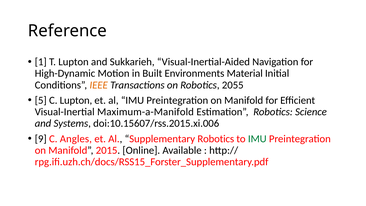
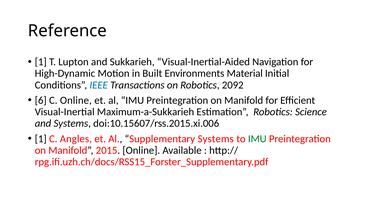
IEEE colour: orange -> blue (99, 85)
2055: 2055 -> 2092 (233, 85)
5: 5 -> 6 (41, 100)
C Lupton: Lupton -> Online (76, 100)
Maximum-a-Manifold: Maximum-a-Manifold -> Maximum-a-Sukkarieh (146, 112)
9: 9 -> 1 (41, 139)
Supplementary Robotics: Robotics -> Systems (216, 139)
